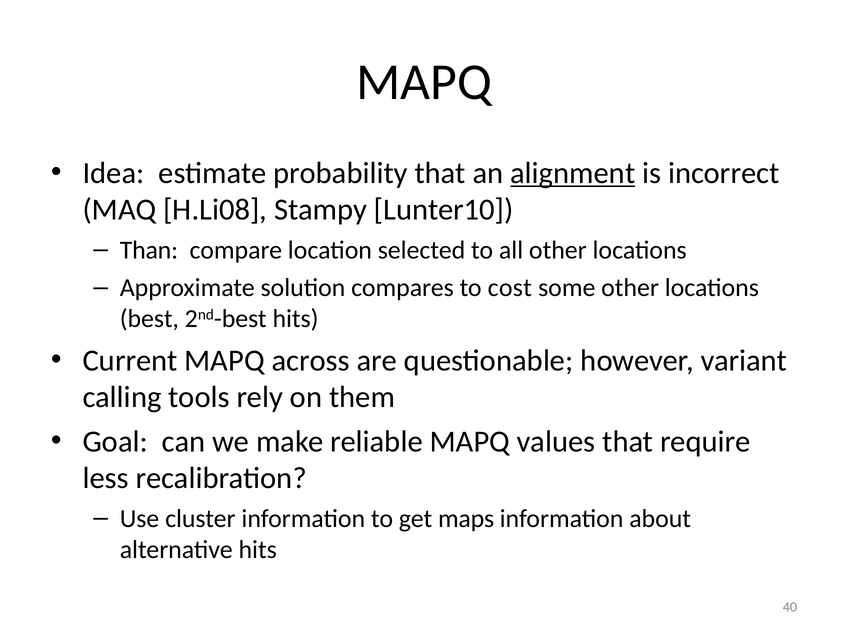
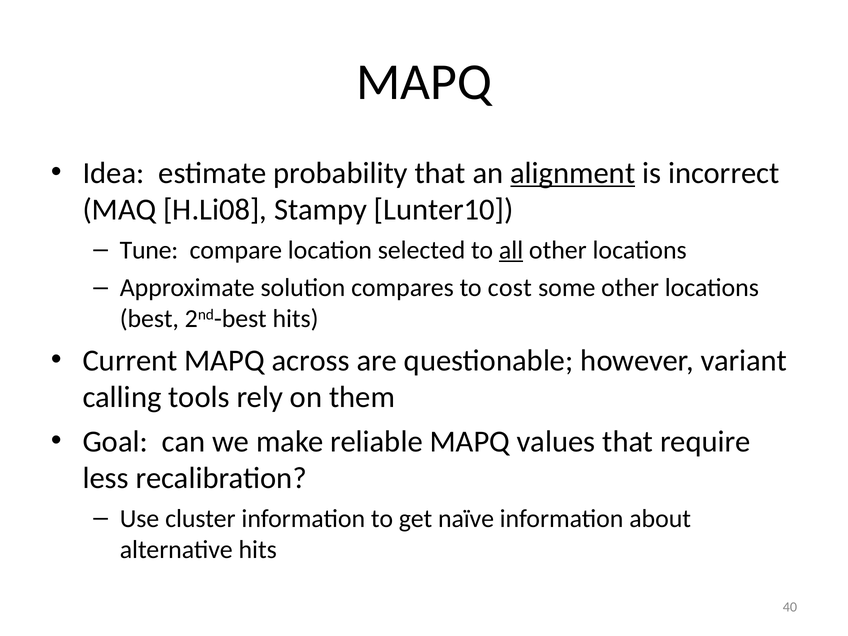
Than: Than -> Tune (149, 250)
all underline: none -> present (511, 250)
maps: maps -> naïve (466, 519)
